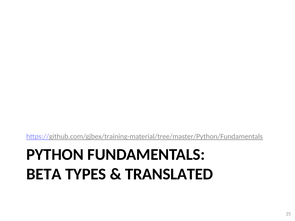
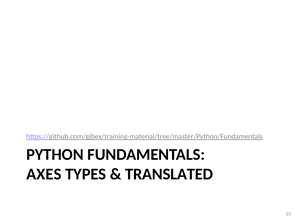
BETA: BETA -> AXES (44, 174)
